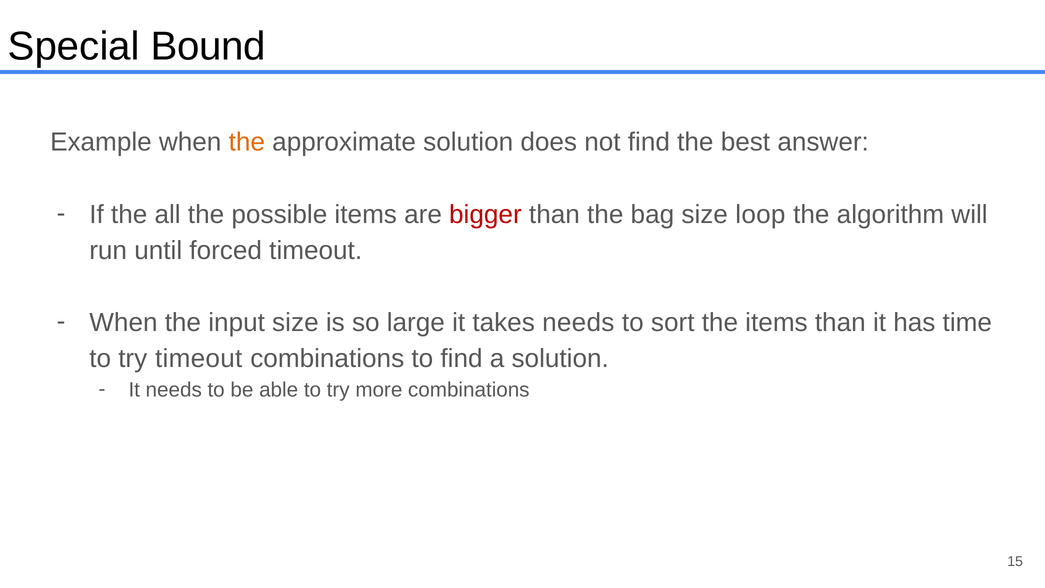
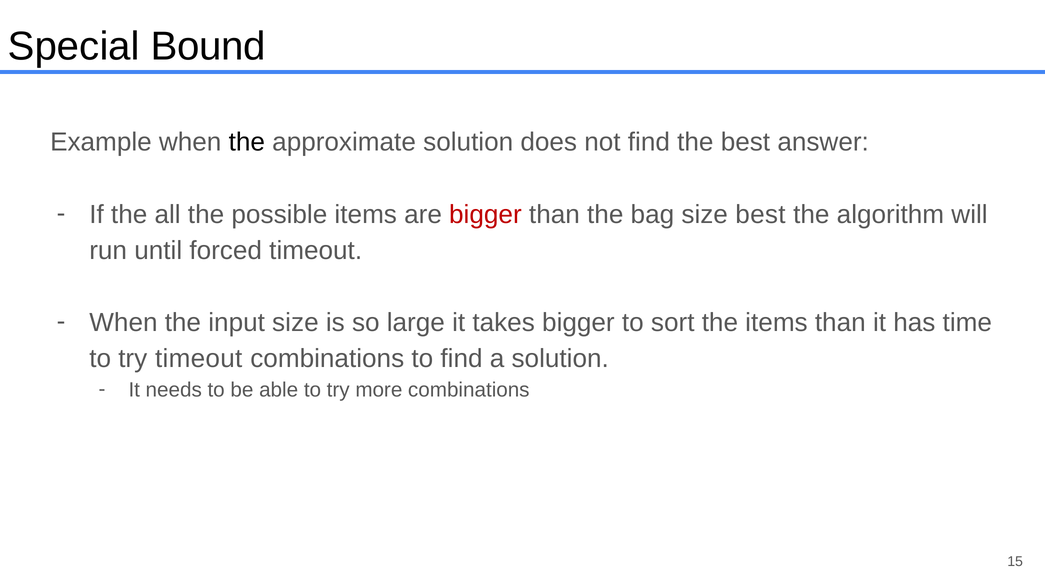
the colour: orange -> black (247, 142)
size loop: loop -> best (760, 214)
takes needs: needs -> bigger (578, 322)
